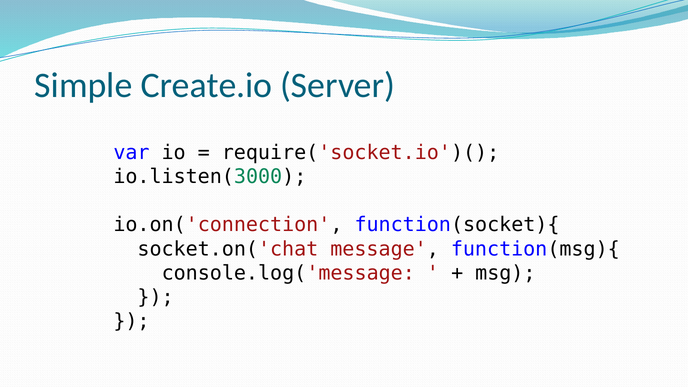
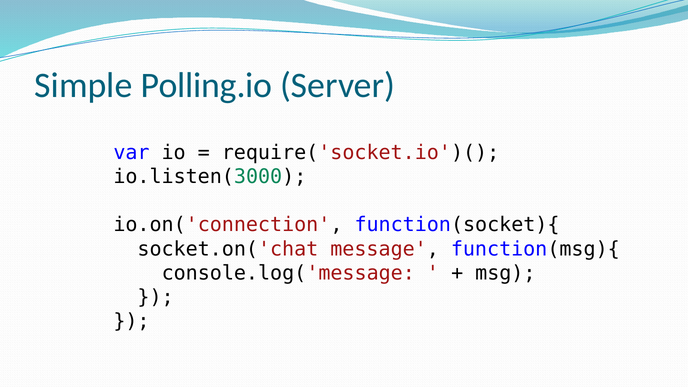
Create.io: Create.io -> Polling.io (206, 85)
